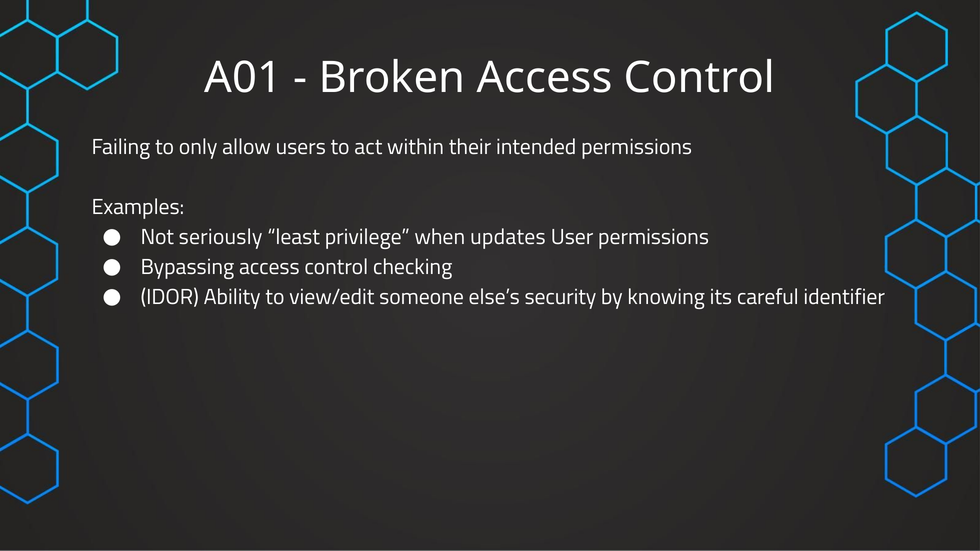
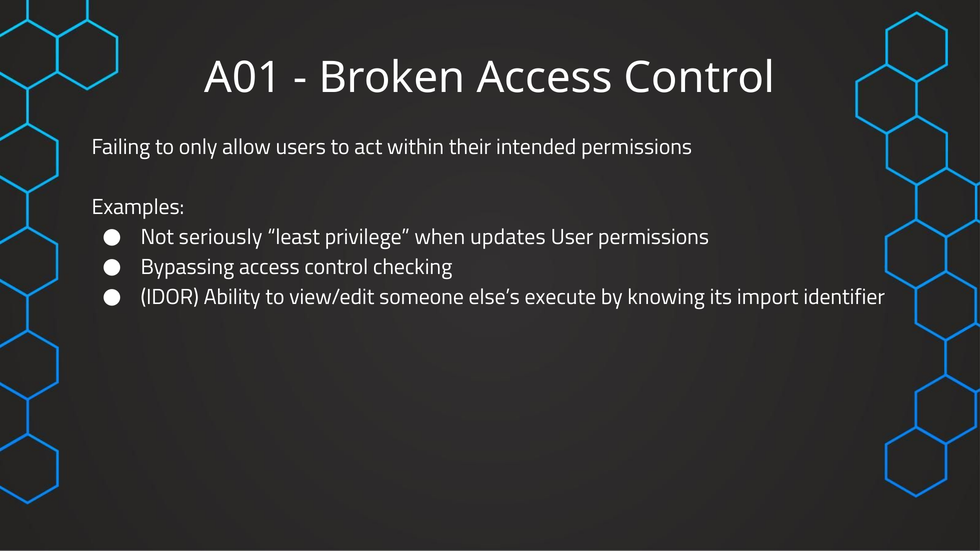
security: security -> execute (560, 297)
careful: careful -> import (768, 297)
